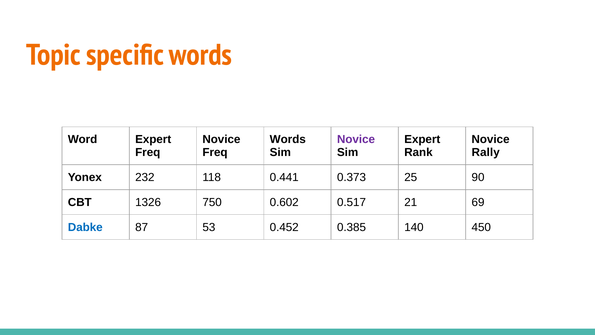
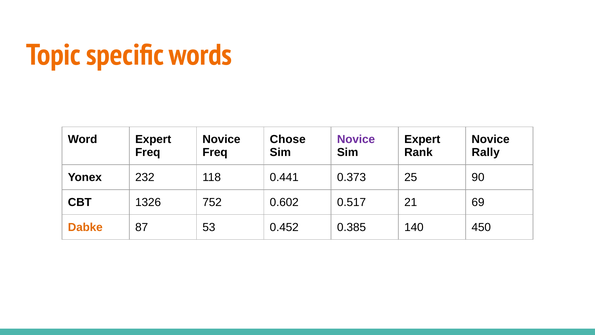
Words: Words -> Chose (288, 139)
750: 750 -> 752 (212, 202)
Dabke colour: blue -> orange (85, 227)
